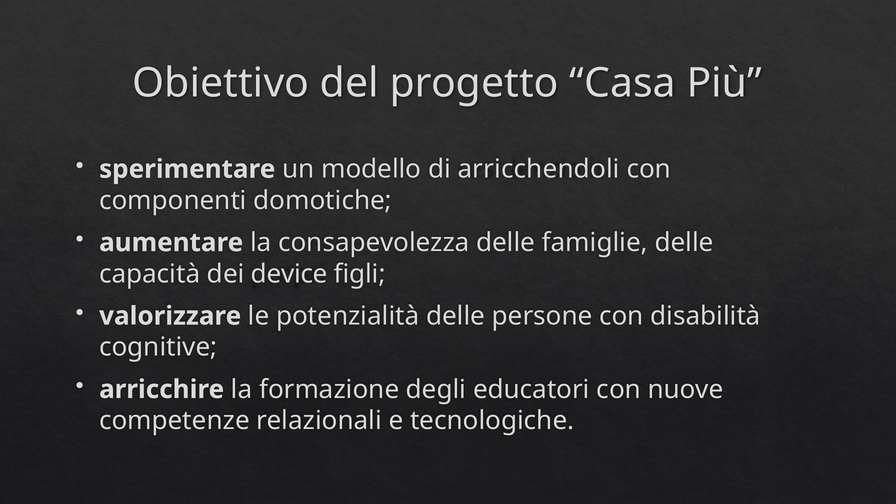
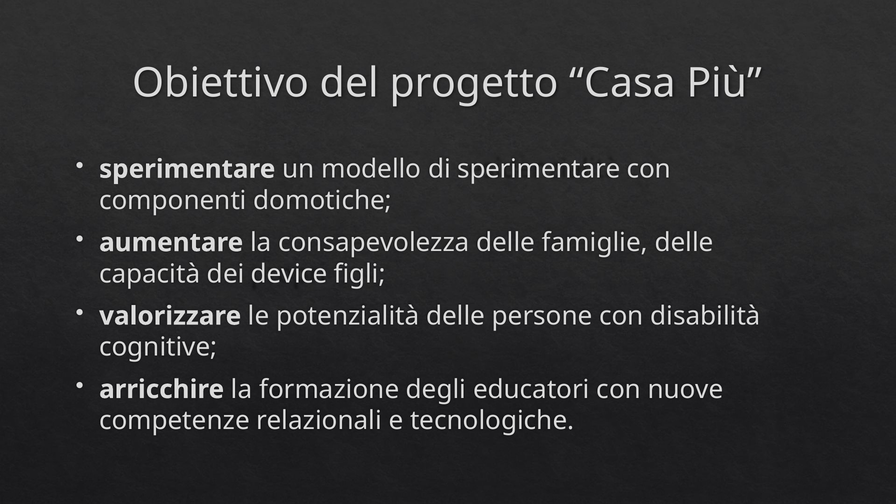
di arricchendoli: arricchendoli -> sperimentare (539, 169)
